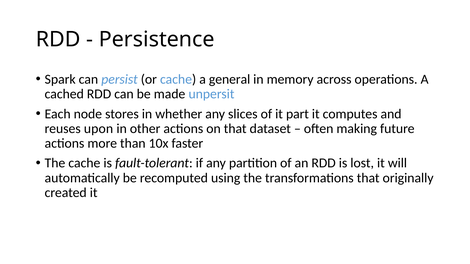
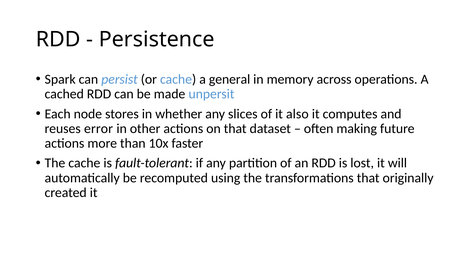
part: part -> also (297, 114)
upon: upon -> error (99, 129)
